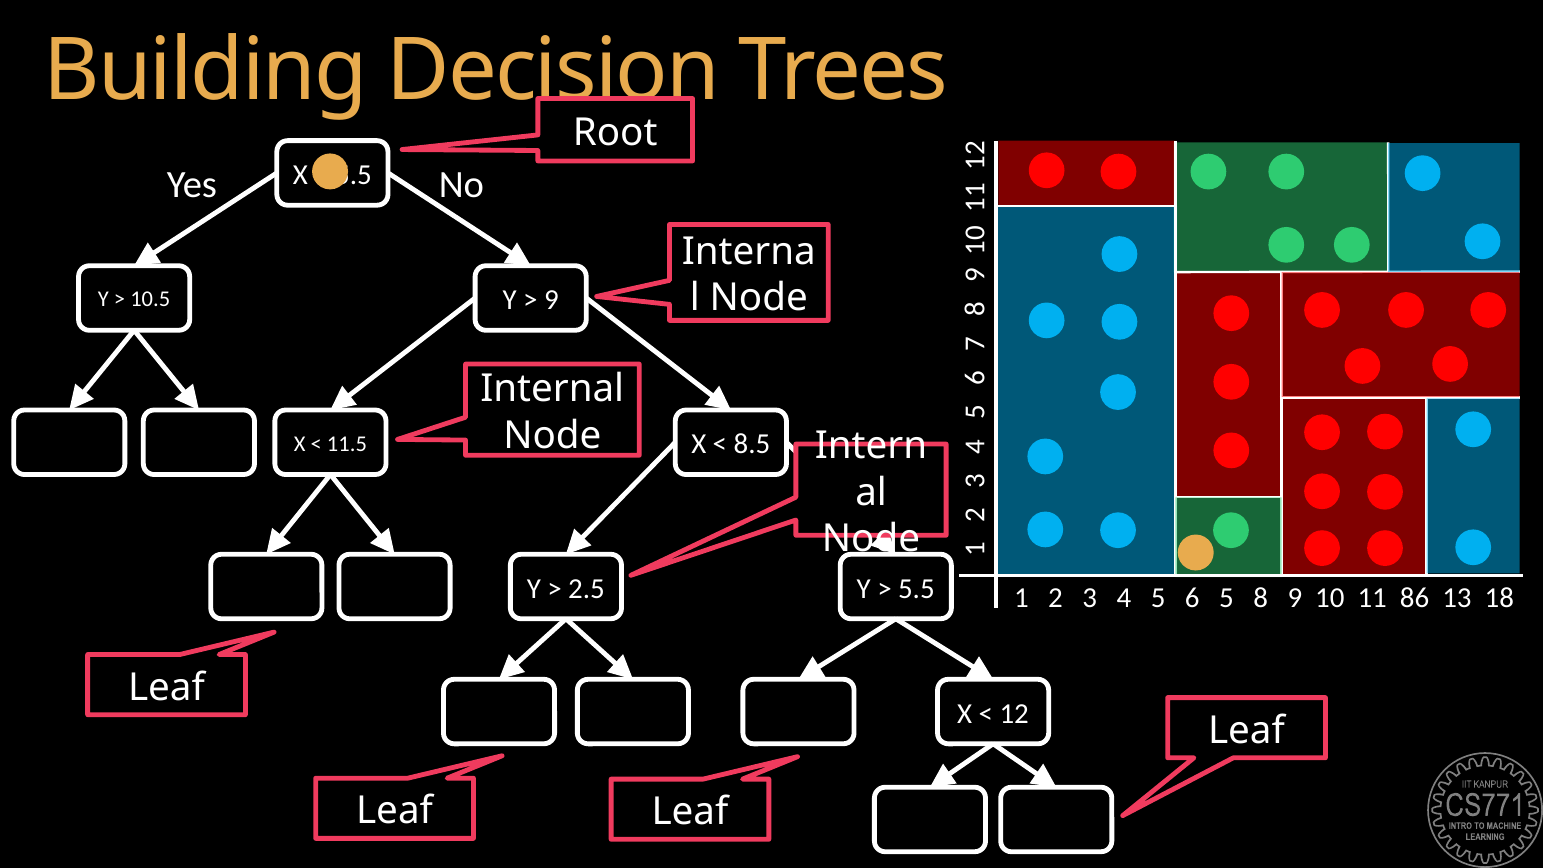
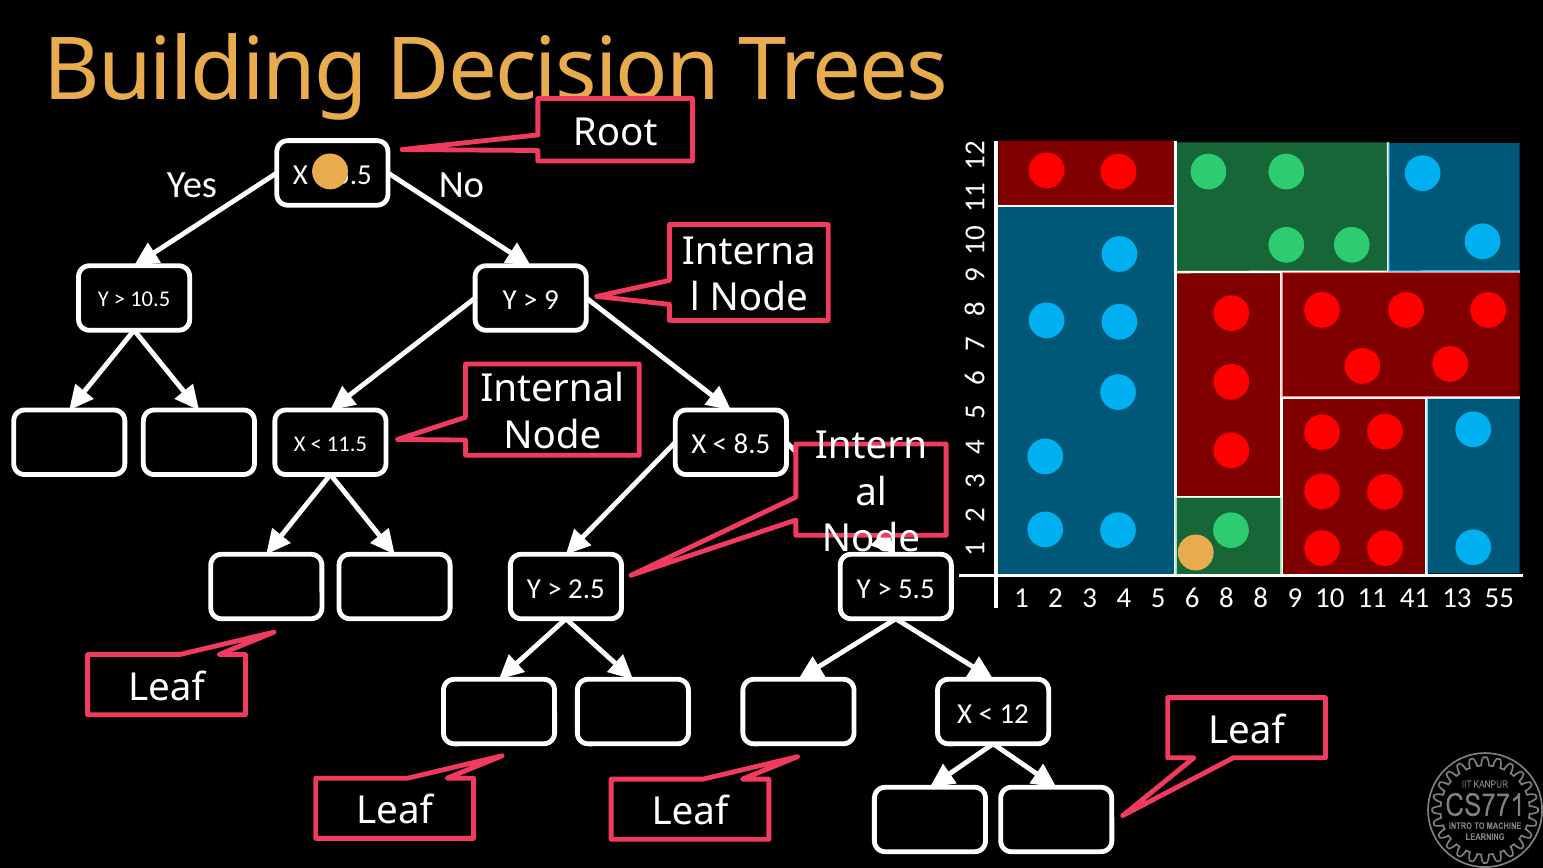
6 5: 5 -> 8 (1226, 598)
86: 86 -> 41 (1415, 598)
18: 18 -> 55 (1499, 598)
